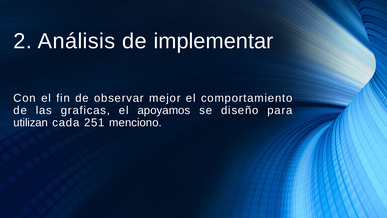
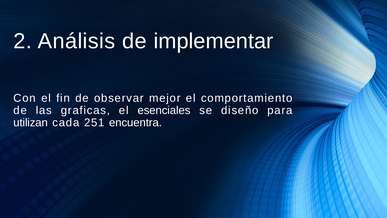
apoyamos: apoyamos -> esenciales (164, 110)
menciono: menciono -> encuentra (136, 122)
